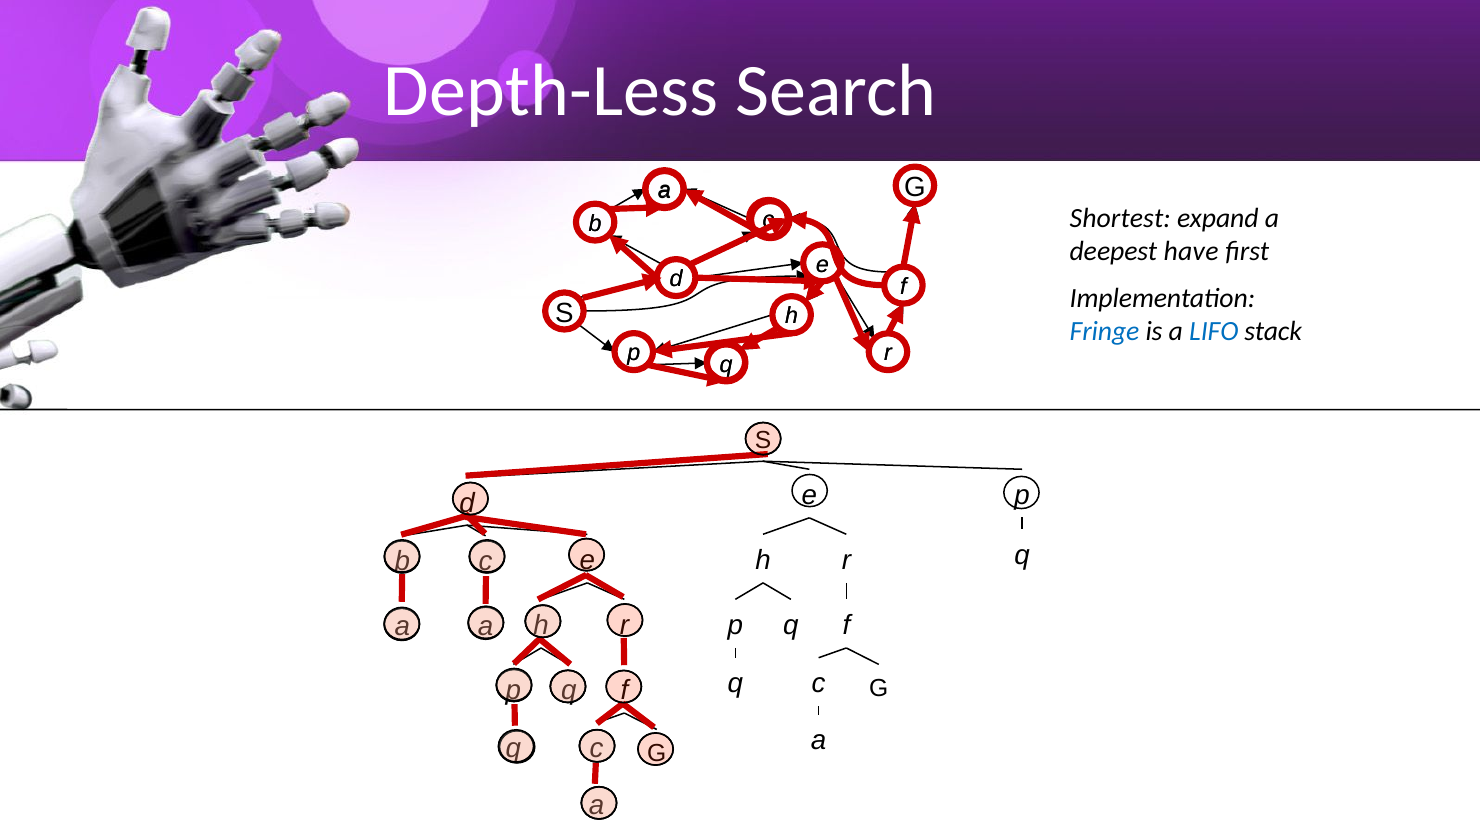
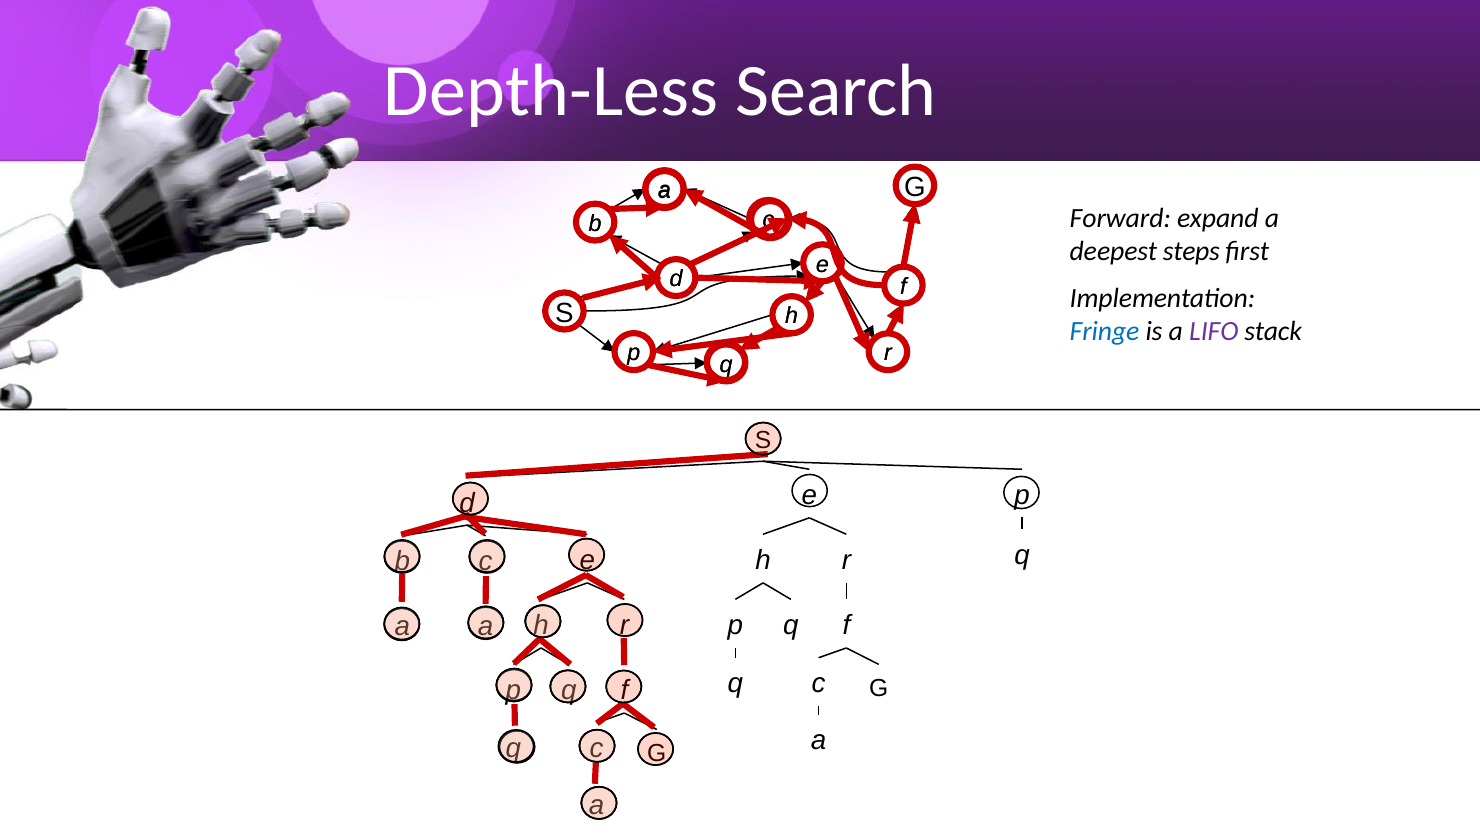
Shortest: Shortest -> Forward (1120, 218)
have: have -> steps (1191, 251)
LIFO colour: blue -> purple (1214, 332)
